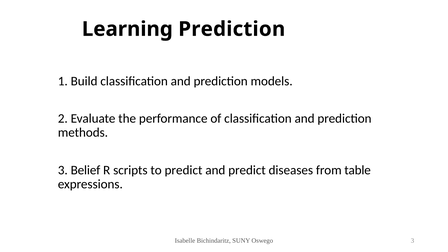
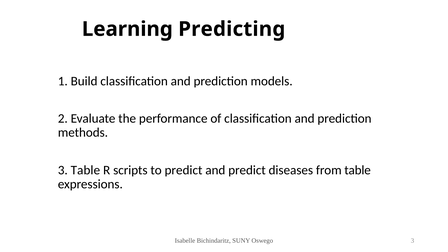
Learning Prediction: Prediction -> Predicting (232, 29)
3 Belief: Belief -> Table (85, 170)
